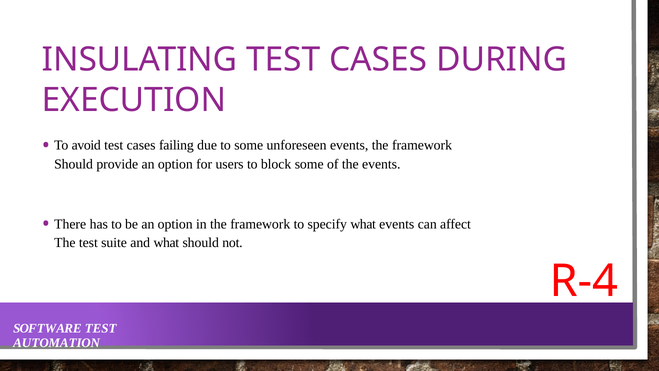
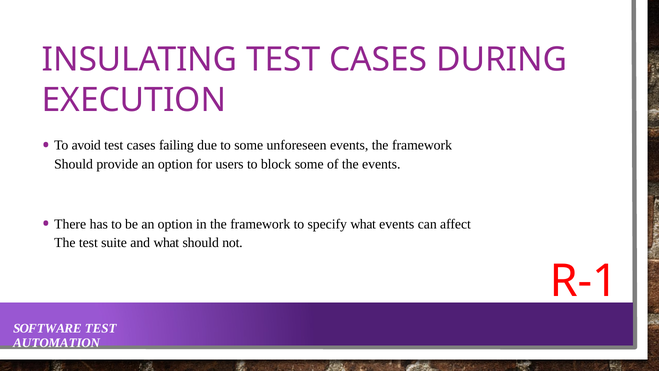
R-4: R-4 -> R-1 (584, 281)
